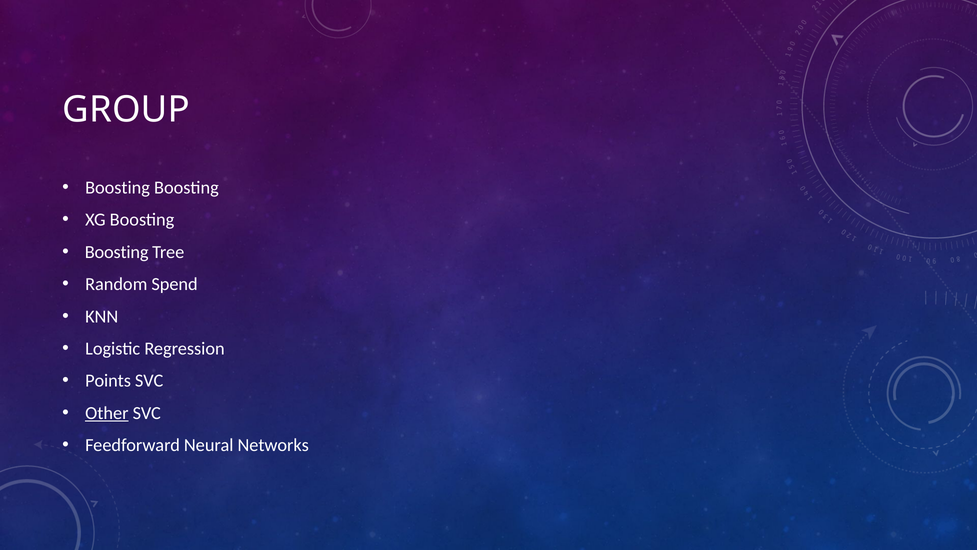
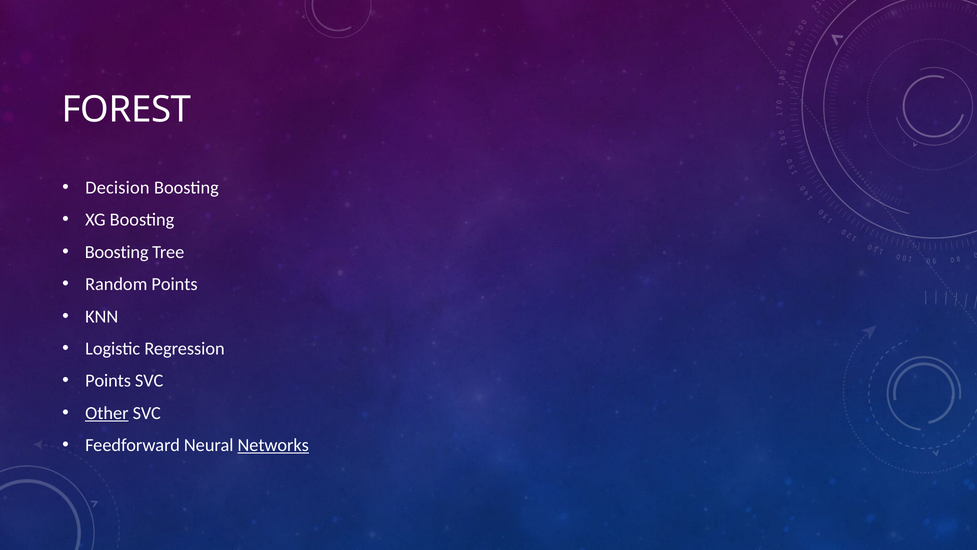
GROUP: GROUP -> FOREST (127, 110)
Boosting: Boosting -> Decision (117, 188)
Random Spend: Spend -> Points (175, 284)
Networks underline: none -> present (273, 445)
